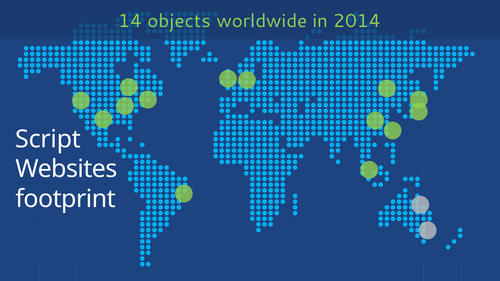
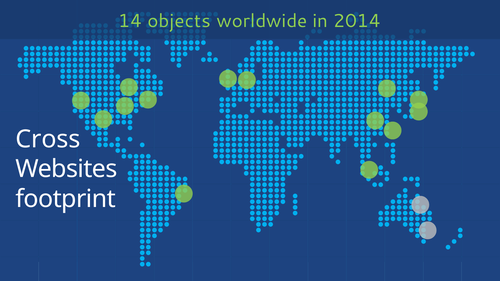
Script: Script -> Cross (48, 139)
